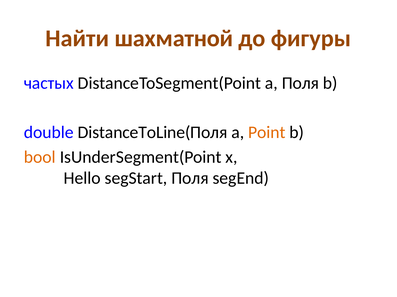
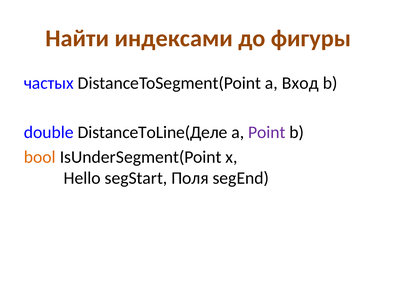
шахматной: шахматной -> индексами (174, 38)
a Поля: Поля -> Вход (300, 83)
DistanceToLine(Поля: DistanceToLine(Поля -> DistanceToLine(Деле (153, 133)
Point colour: orange -> purple (267, 133)
